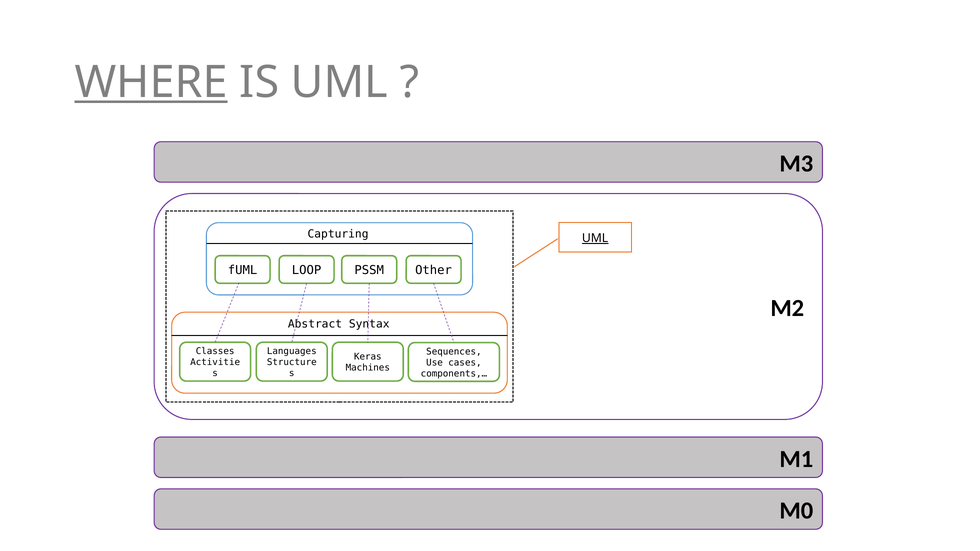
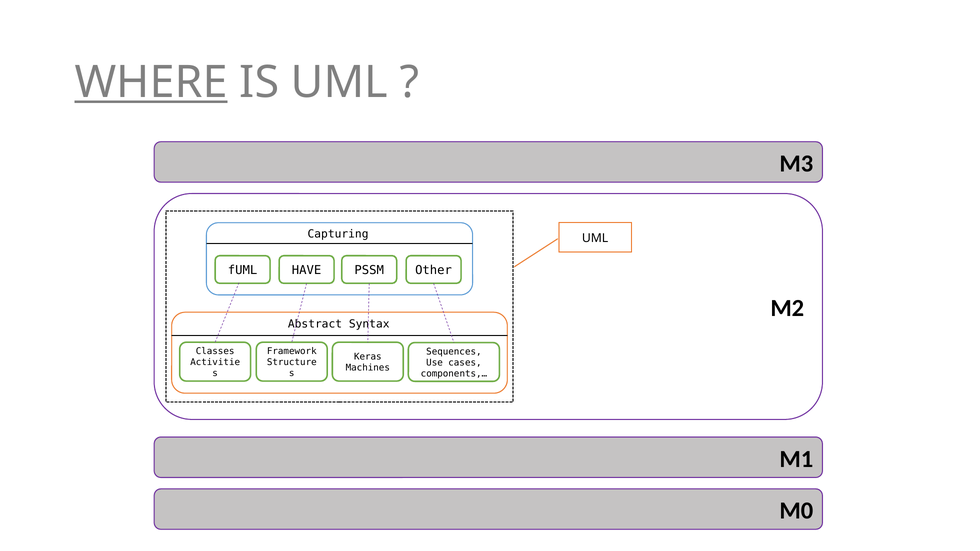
UML underline: present -> none (595, 238)
LOOP: LOOP -> HAVE (307, 270)
Languages: Languages -> Framework (292, 351)
